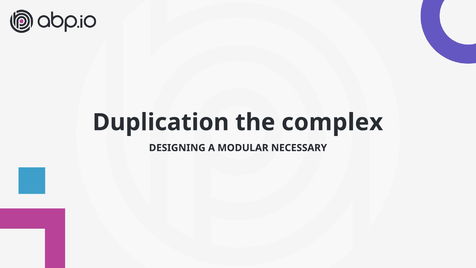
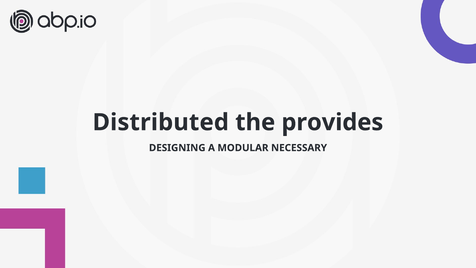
Duplication: Duplication -> Distributed (161, 122)
complex: complex -> provides (332, 122)
